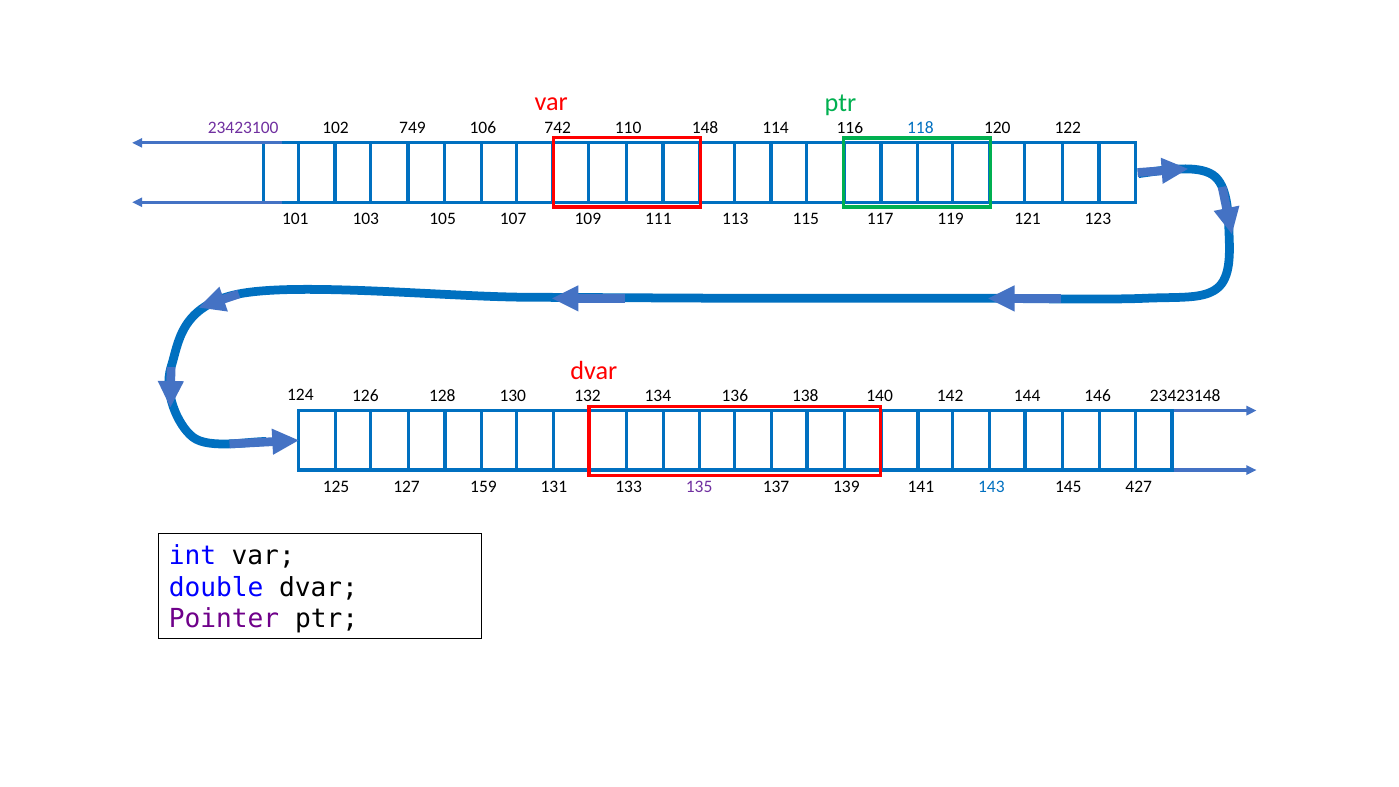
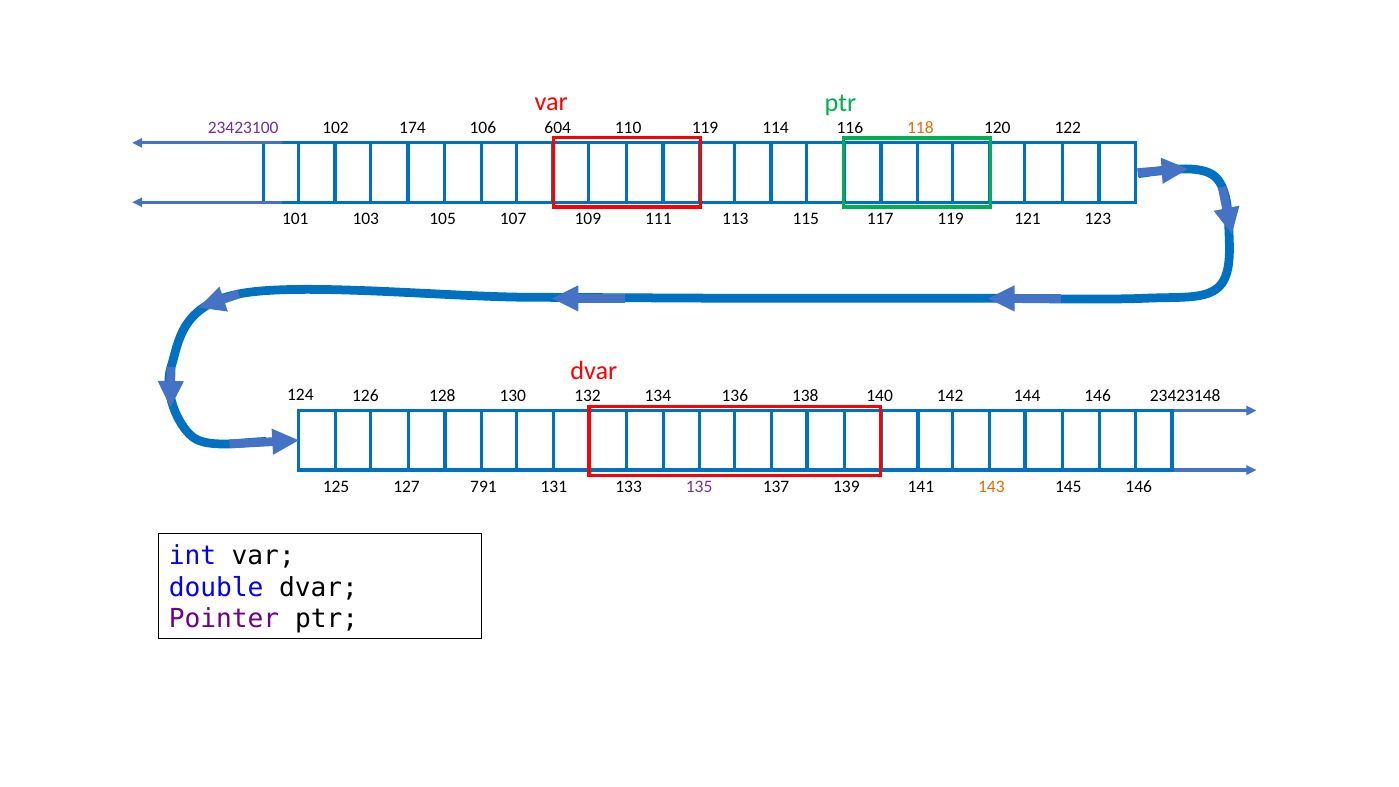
749: 749 -> 174 (413, 128)
742: 742 -> 604 (558, 128)
110 148: 148 -> 119 (705, 128)
118 colour: blue -> orange (920, 128)
159: 159 -> 791 (483, 487)
143 colour: blue -> orange (991, 487)
145 427: 427 -> 146 (1139, 487)
